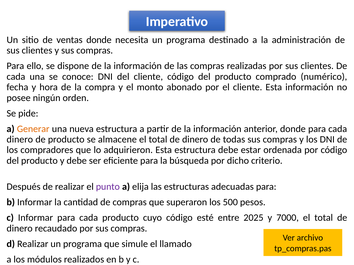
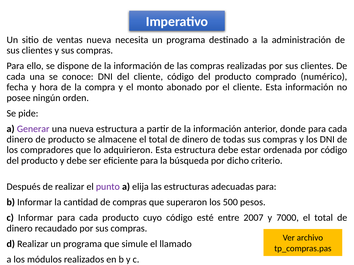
ventas donde: donde -> nueva (99, 40)
Generar colour: orange -> purple (33, 129)
2025: 2025 -> 2007 (253, 218)
